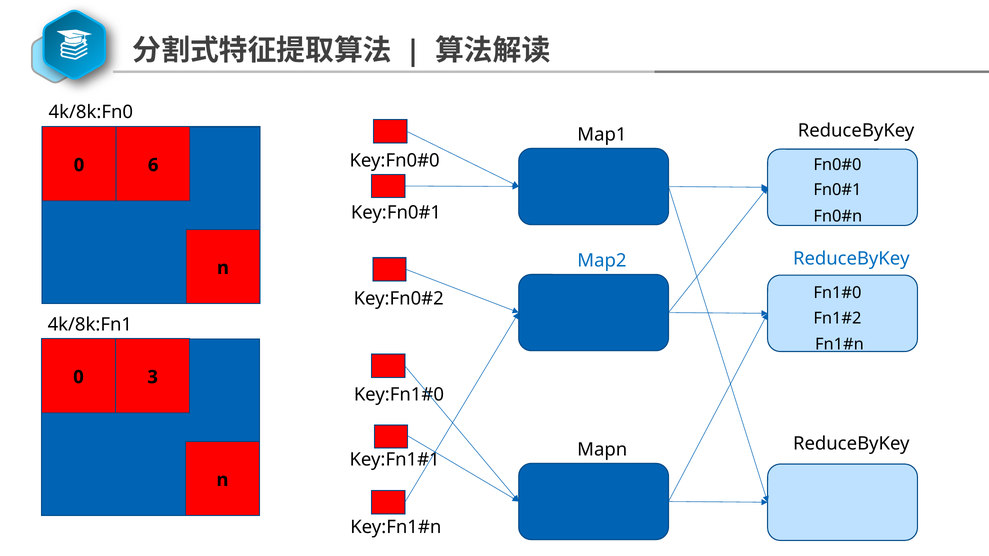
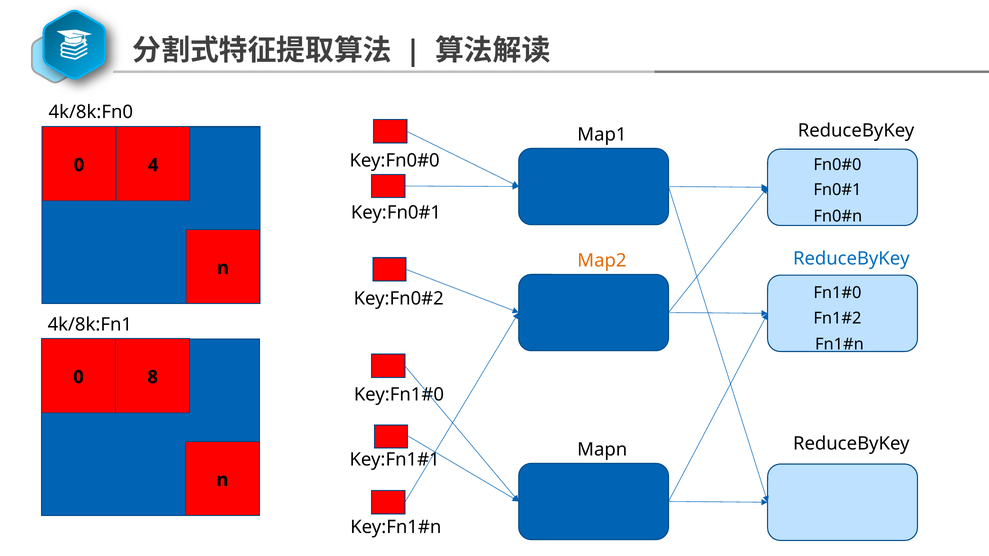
6: 6 -> 4 (153, 165)
Map2 colour: blue -> orange (602, 261)
3: 3 -> 8 (153, 377)
